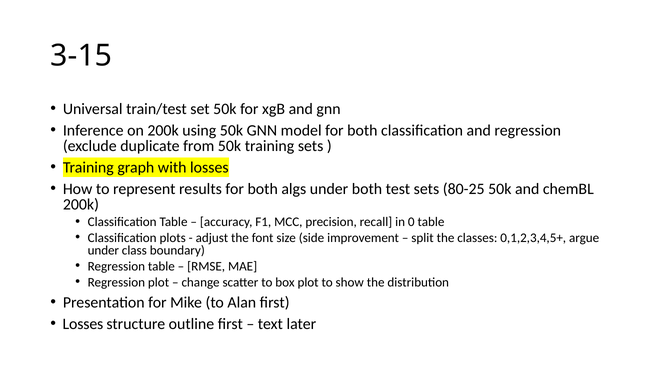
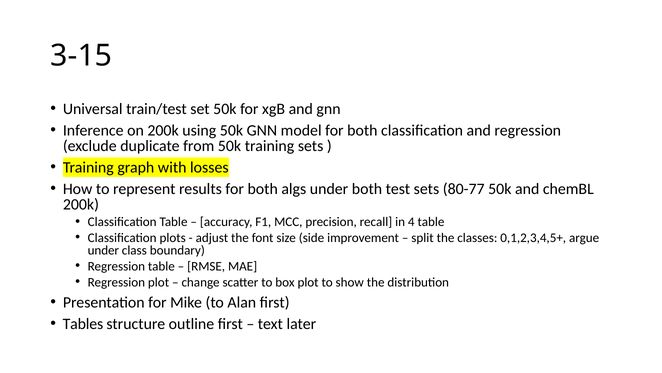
80-25: 80-25 -> 80-77 (464, 189)
0: 0 -> 4 (411, 222)
Losses: Losses -> Tables (83, 323)
